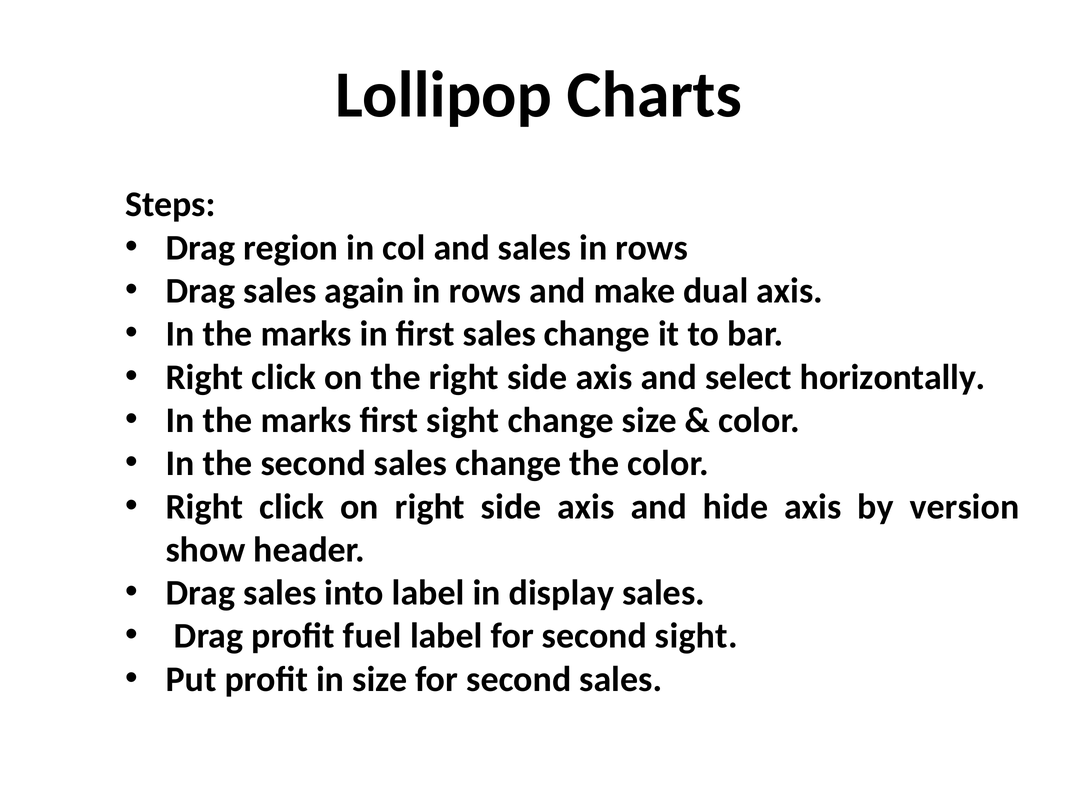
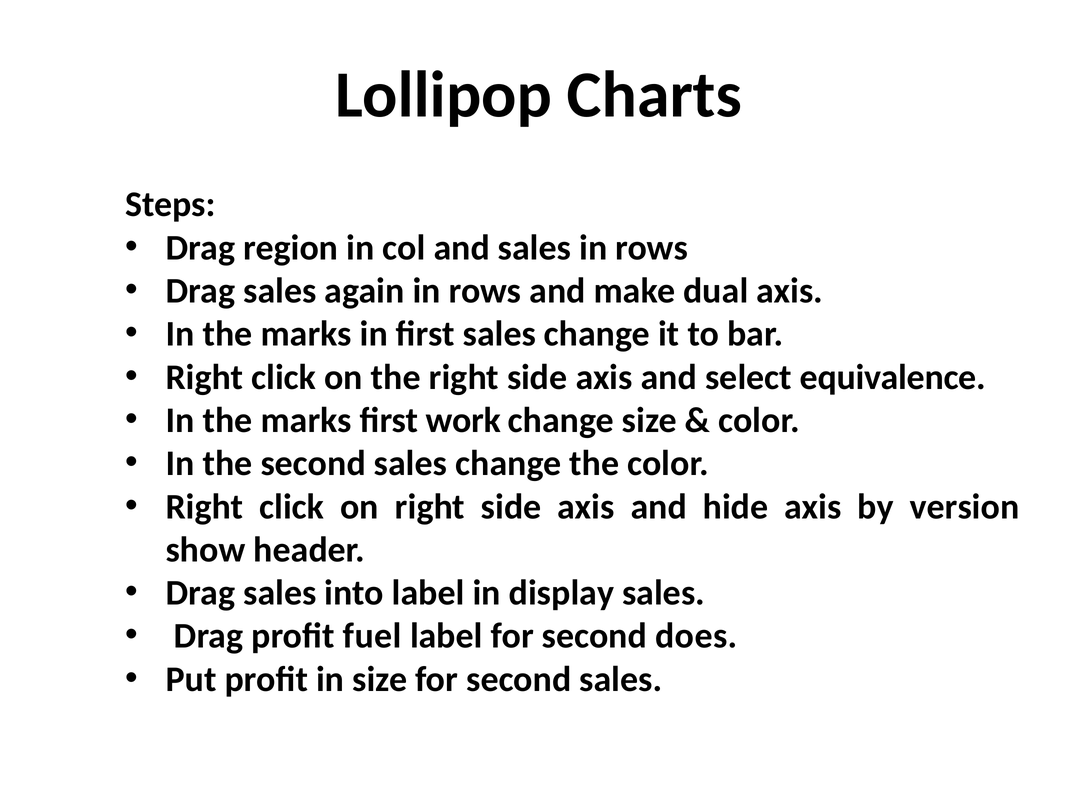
horizontally: horizontally -> equivalence (893, 377)
first sight: sight -> work (463, 420)
second sight: sight -> does (696, 636)
